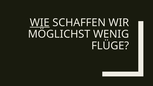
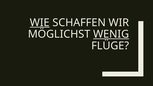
WENIG underline: none -> present (111, 34)
